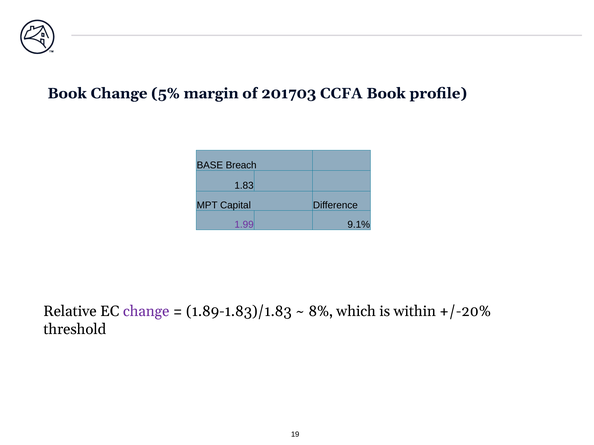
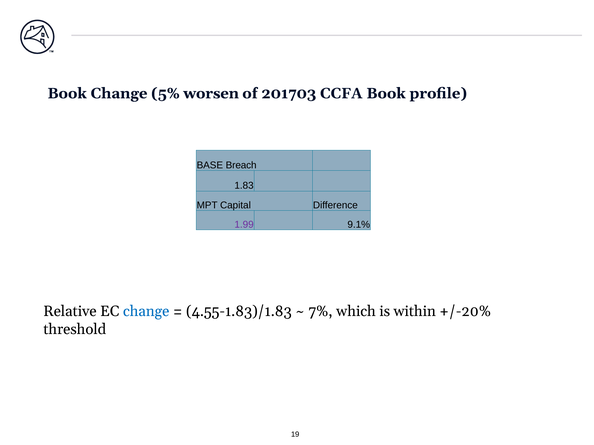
margin: margin -> worsen (211, 93)
change colour: purple -> blue (146, 312)
1.89-1.83)/1.83: 1.89-1.83)/1.83 -> 4.55-1.83)/1.83 (239, 312)
8%: 8% -> 7% (321, 312)
